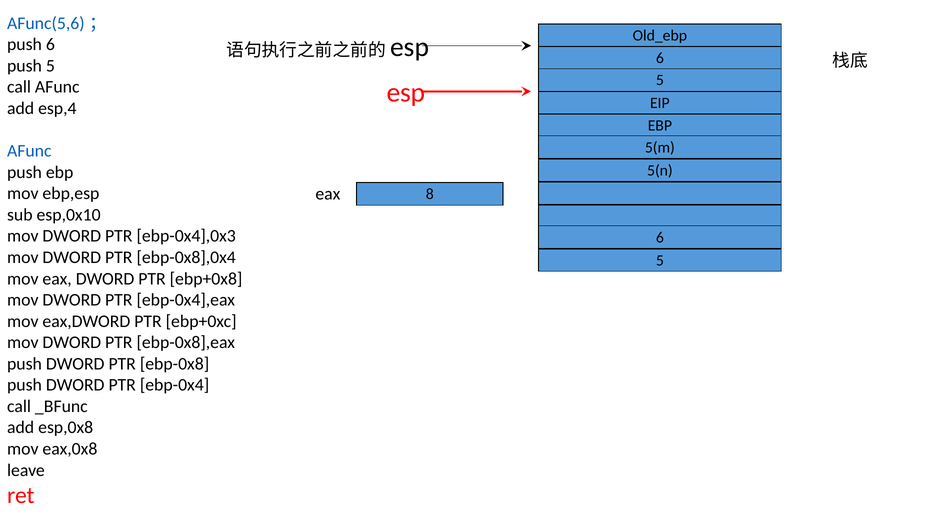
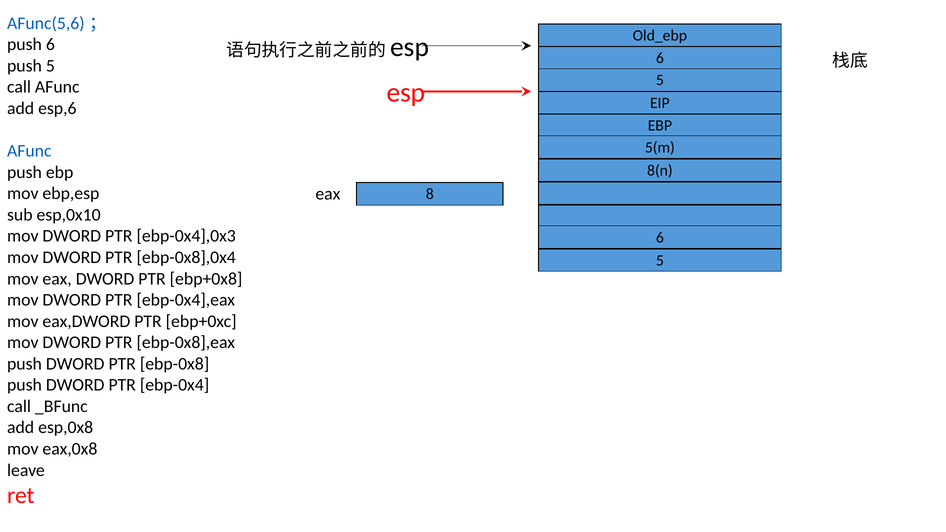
esp,4: esp,4 -> esp,6 (57, 108)
5(n: 5(n -> 8(n (660, 170)
